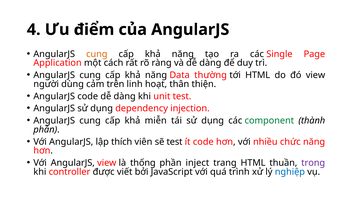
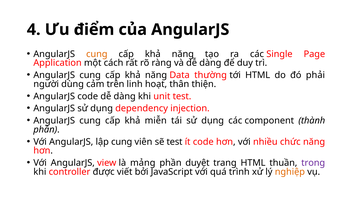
đó view: view -> phải (315, 75)
component colour: green -> black (269, 121)
lập thích: thích -> cung (122, 142)
thống: thống -> mảng (143, 163)
inject: inject -> duyệt (197, 163)
nghiệp colour: blue -> orange (290, 172)
